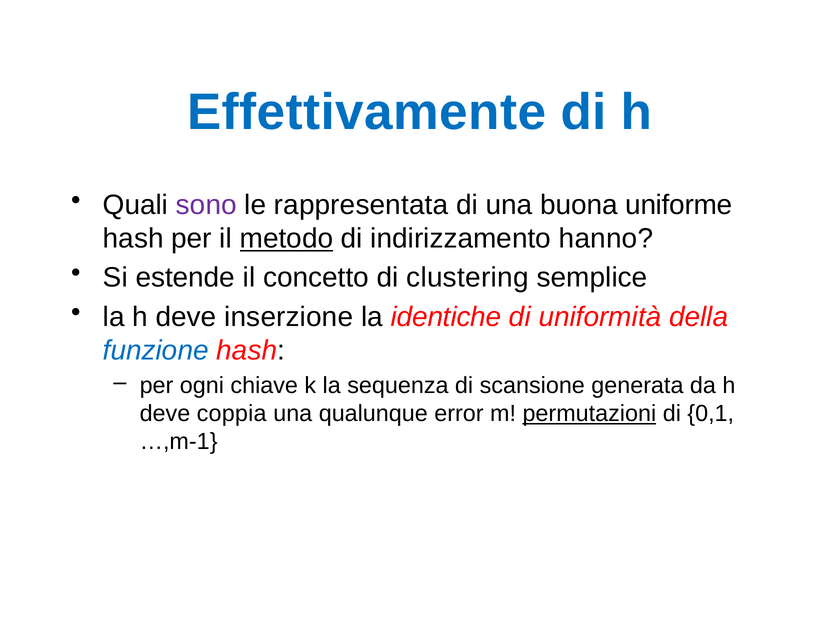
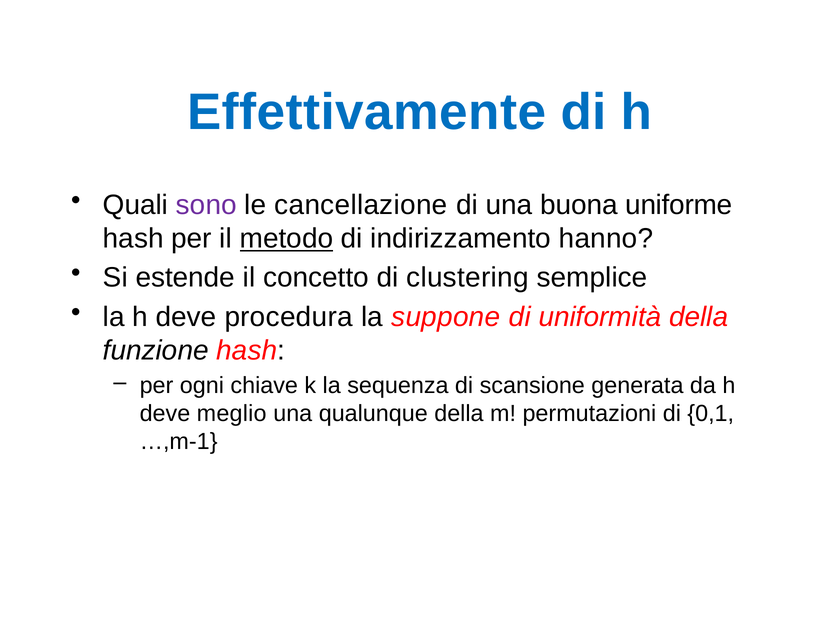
rappresentata: rappresentata -> cancellazione (361, 205)
inserzione: inserzione -> procedura (289, 317)
identiche: identiche -> suppone (446, 317)
funzione colour: blue -> black (156, 351)
coppia: coppia -> meglio (232, 414)
qualunque error: error -> della (459, 414)
permutazioni underline: present -> none (589, 414)
